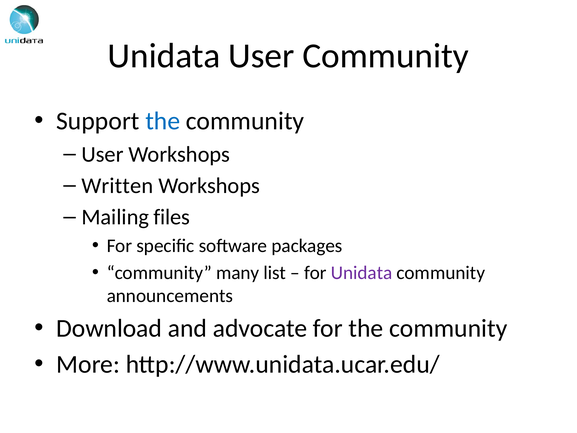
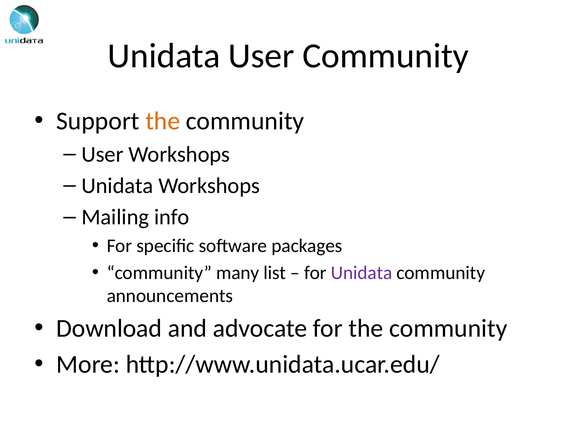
the colour: blue -> orange (163, 121)
Written: Written -> Unidata (117, 186)
files: files -> info (172, 217)
